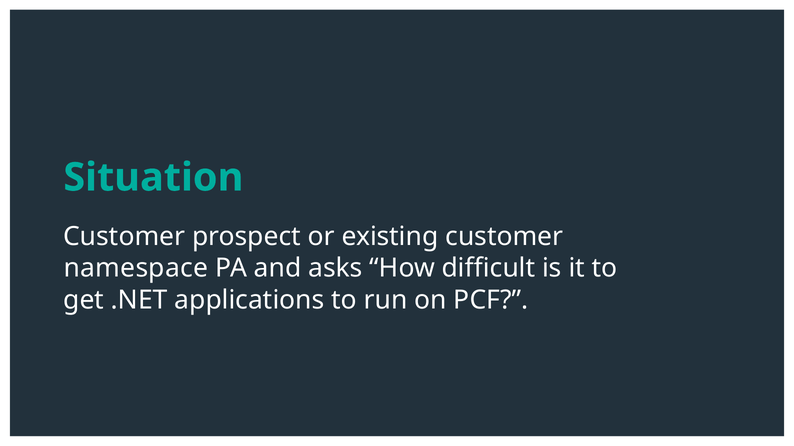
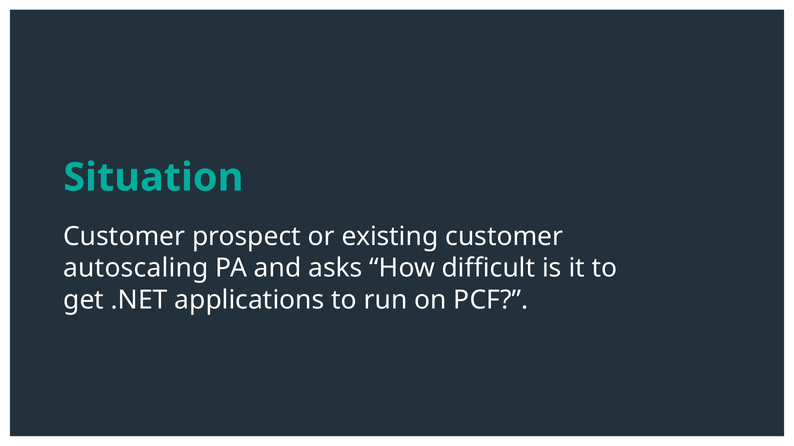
namespace: namespace -> autoscaling (136, 269)
